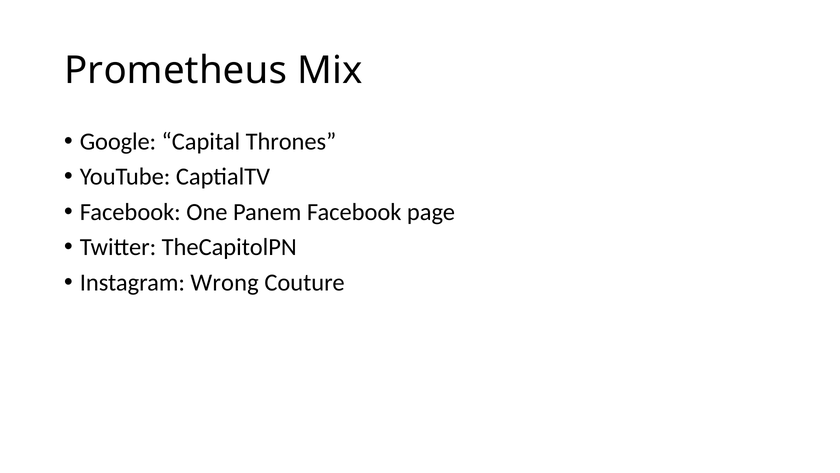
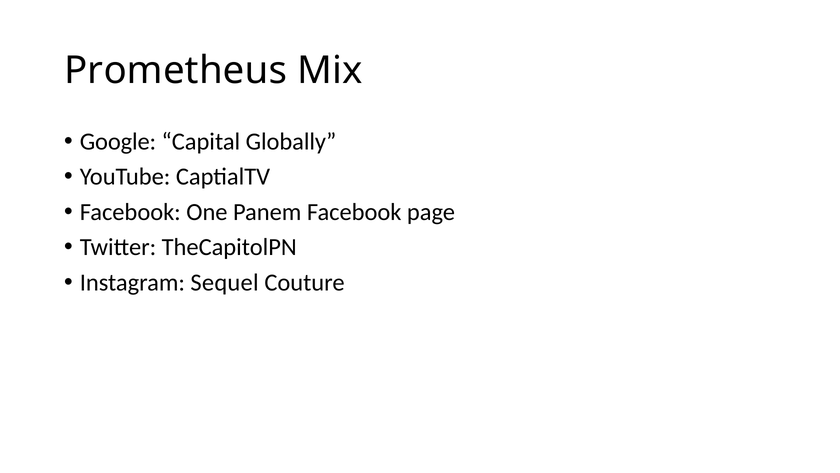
Thrones: Thrones -> Globally (291, 141)
Wrong: Wrong -> Sequel (225, 282)
